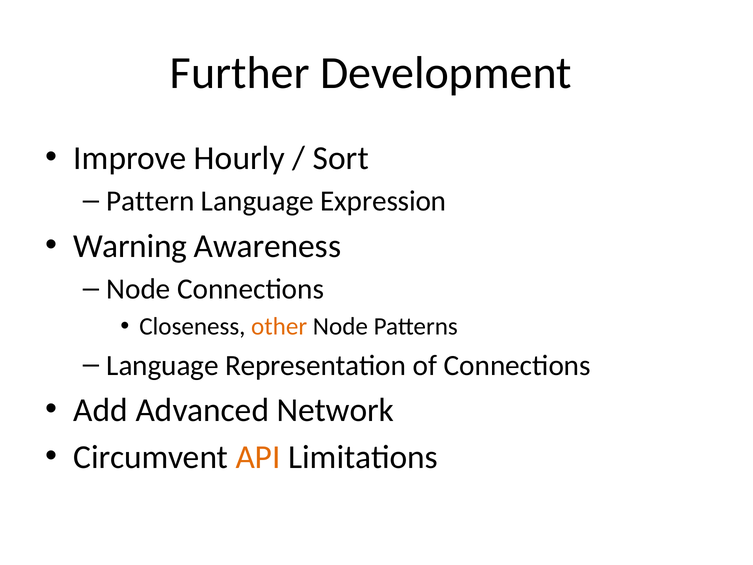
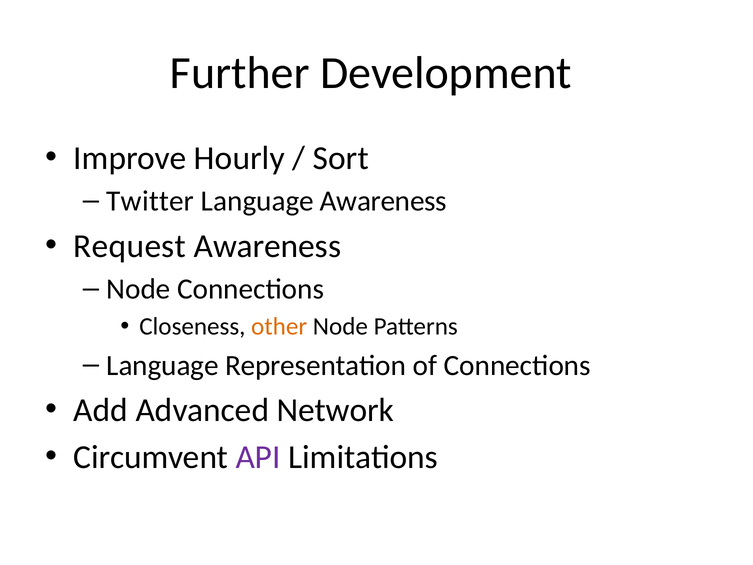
Pattern: Pattern -> Twitter (150, 201)
Language Expression: Expression -> Awareness (383, 201)
Warning: Warning -> Request (130, 246)
API colour: orange -> purple (258, 457)
